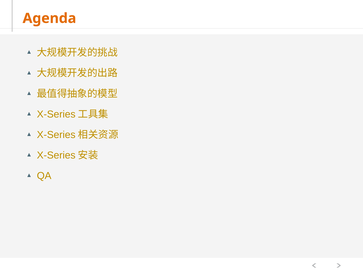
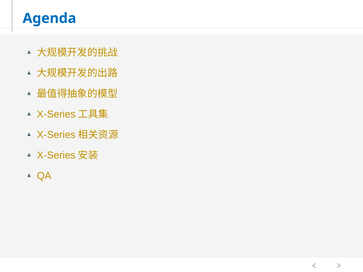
Agenda colour: orange -> blue (49, 18)
